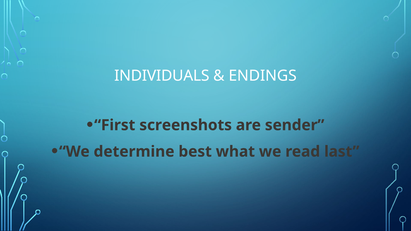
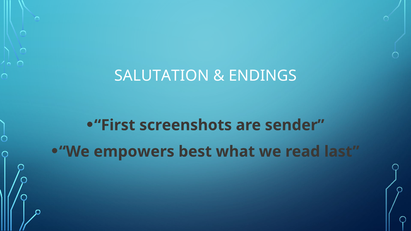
INDIVIDUALS: INDIVIDUALS -> SALUTATION (162, 76)
determine: determine -> empowers (134, 152)
